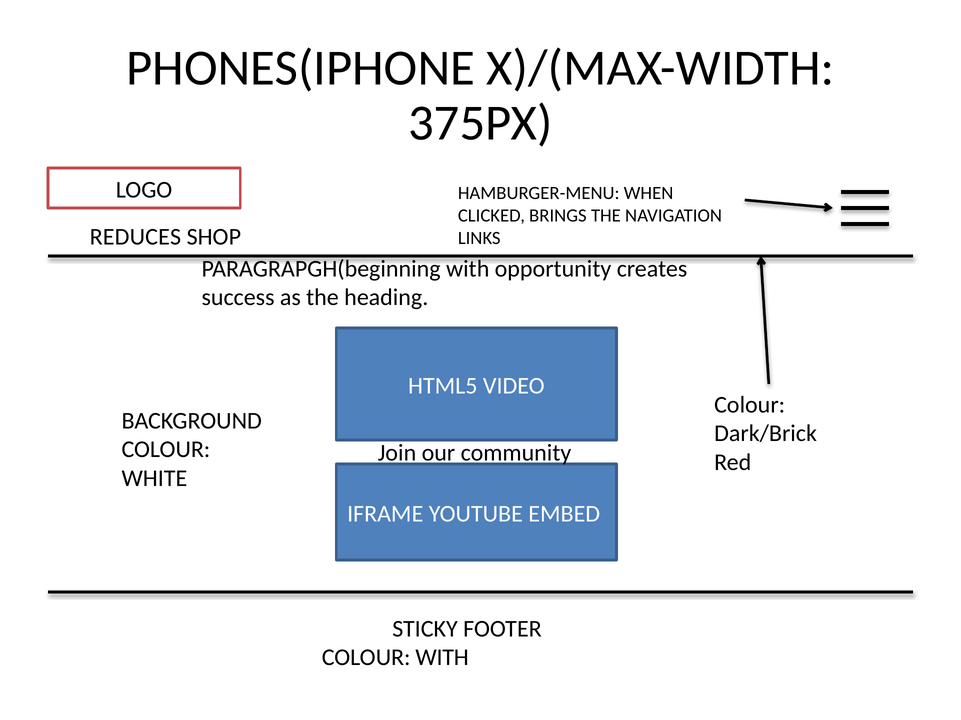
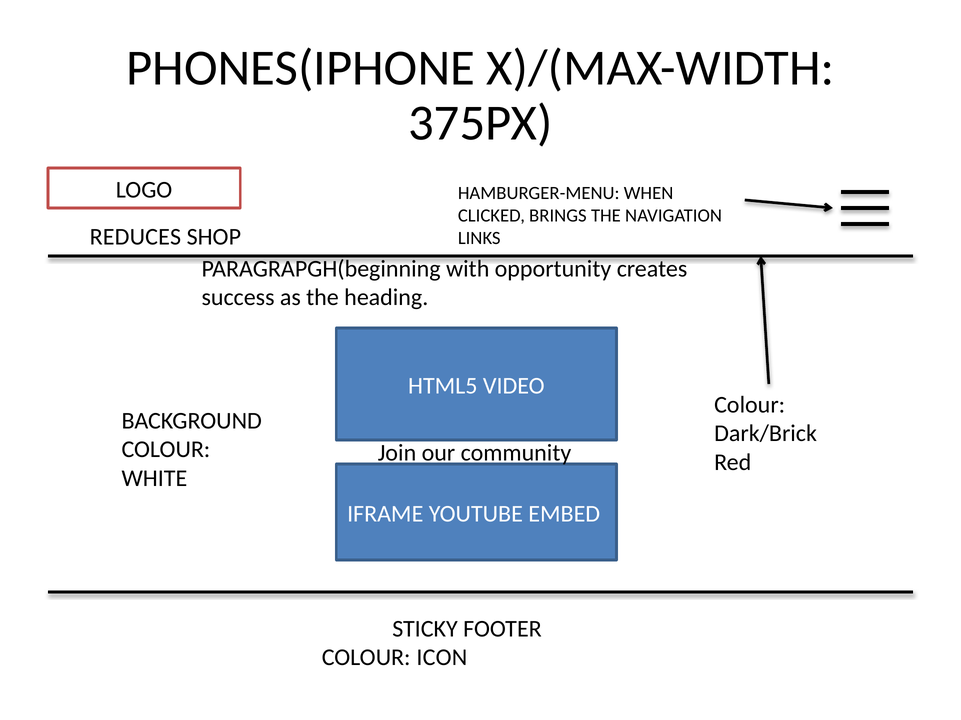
COLOUR WITH: WITH -> ICON (442, 658)
